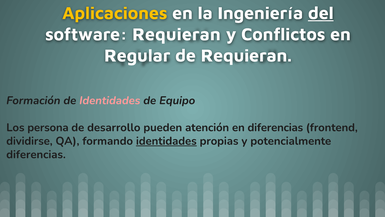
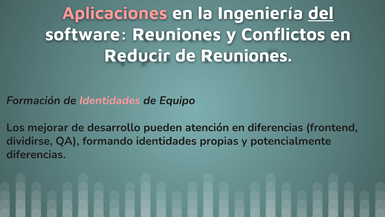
Aplicaciones colour: yellow -> pink (115, 13)
software Requieran: Requieran -> Reuniones (177, 34)
Regular: Regular -> Reducir (137, 56)
de Requieran: Requieran -> Reuniones (246, 56)
persona: persona -> mejorar (48, 127)
identidades underline: present -> none (166, 141)
